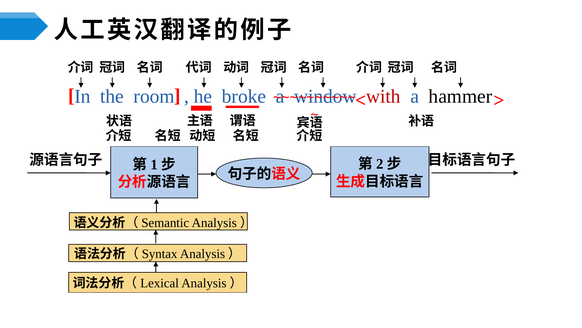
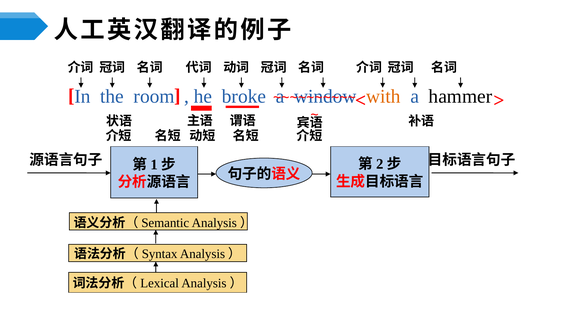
with colour: red -> orange (383, 96)
